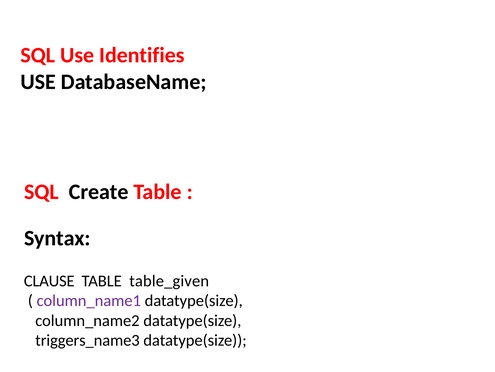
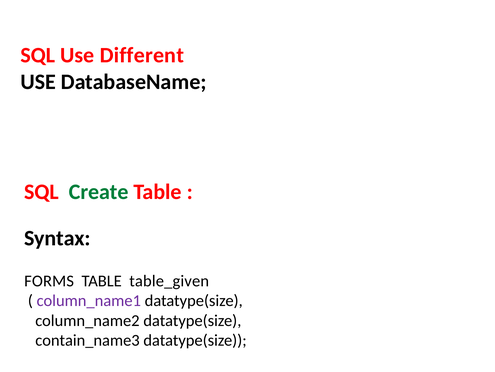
Identifies: Identifies -> Different (142, 55)
Create colour: black -> green (99, 192)
CLAUSE: CLAUSE -> FORMS (49, 280)
triggers_name3: triggers_name3 -> contain_name3 (87, 340)
